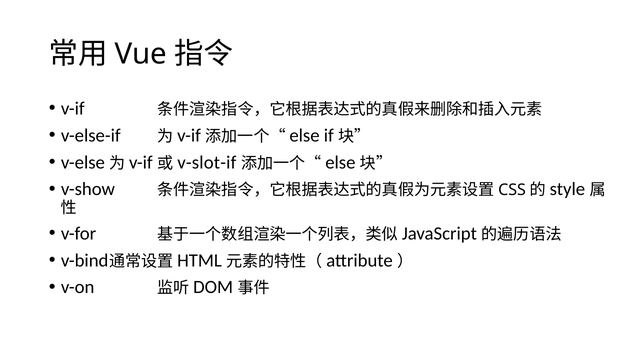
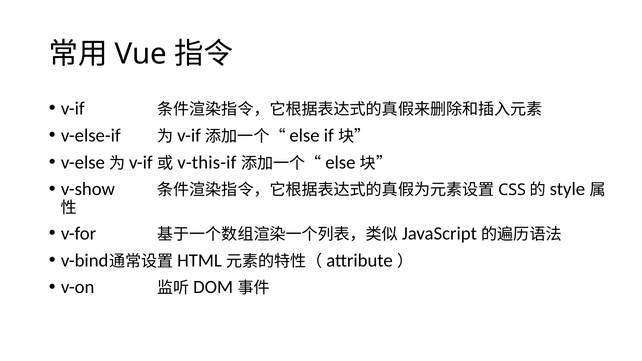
v-slot-if: v-slot-if -> v-this-if (207, 162)
